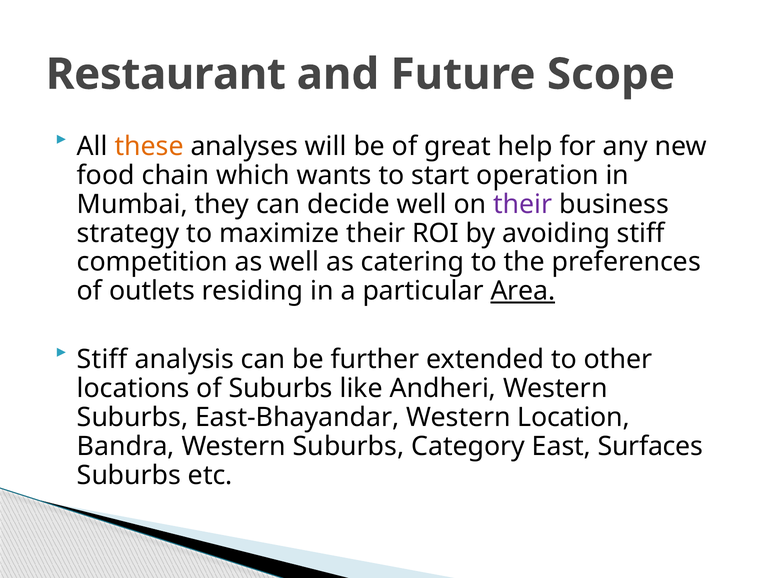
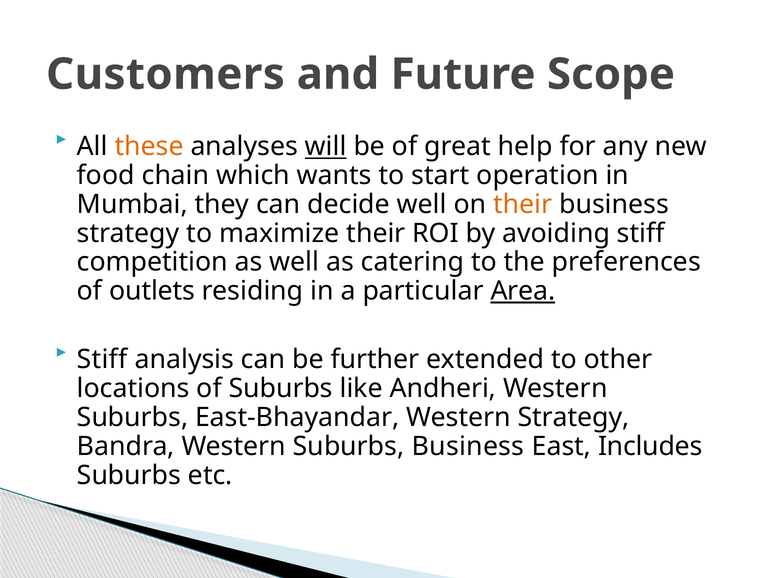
Restaurant: Restaurant -> Customers (165, 74)
will underline: none -> present (326, 146)
their colour: purple -> orange (523, 204)
Western Location: Location -> Strategy (573, 417)
Suburbs Category: Category -> Business (468, 446)
Surfaces: Surfaces -> Includes (650, 446)
